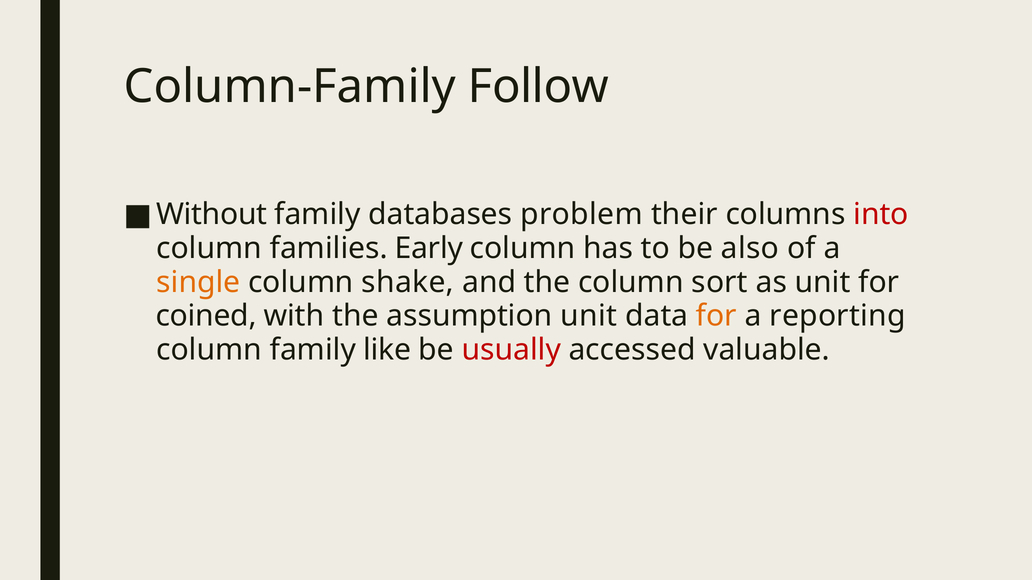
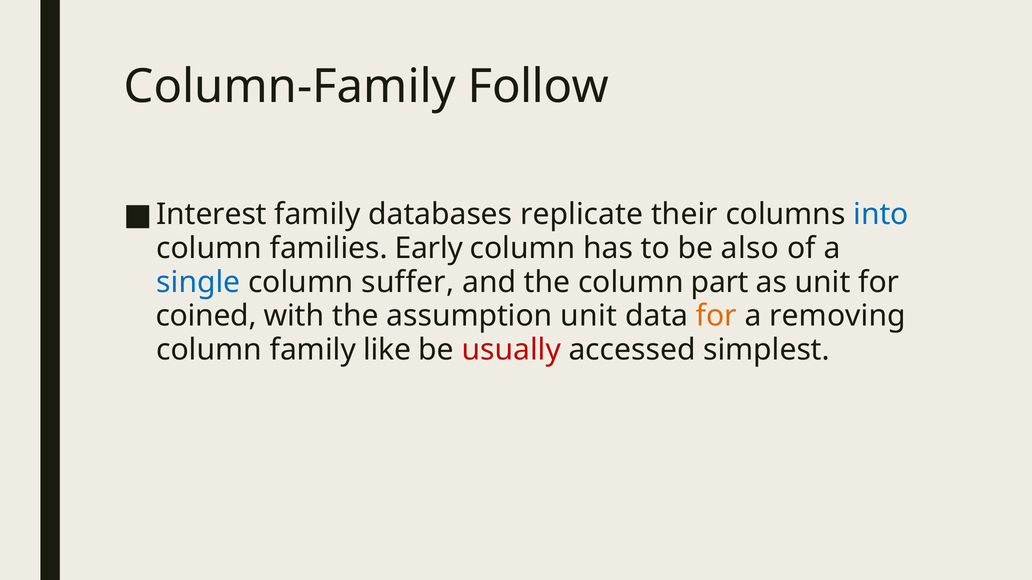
Without: Without -> Interest (212, 215)
problem: problem -> replicate (582, 215)
into colour: red -> blue (881, 215)
single colour: orange -> blue (198, 282)
shake: shake -> suffer (408, 282)
sort: sort -> part (720, 282)
reporting: reporting -> removing (838, 316)
valuable: valuable -> simplest (767, 350)
